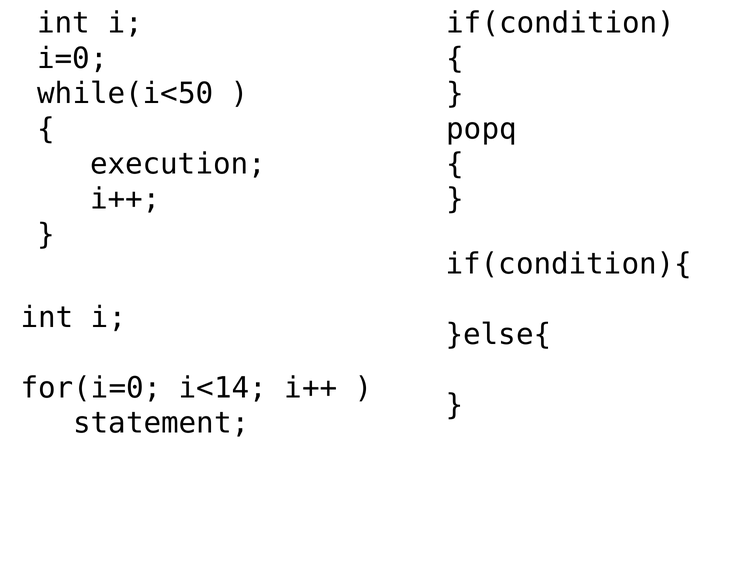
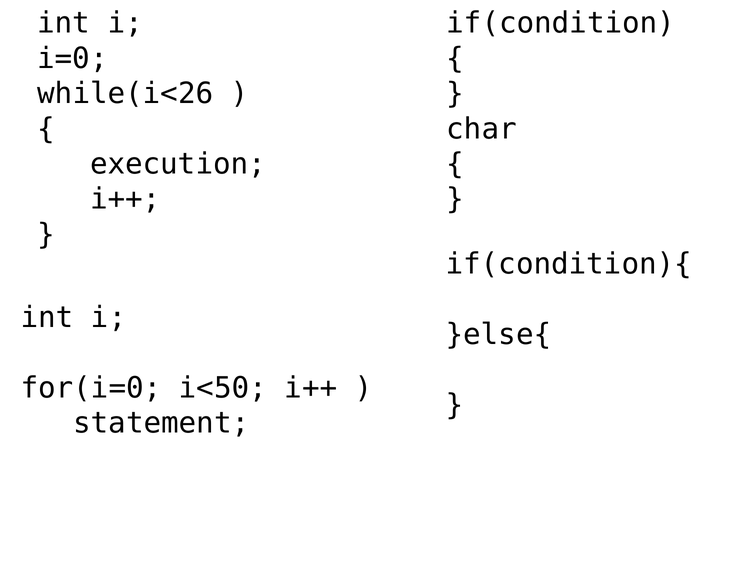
while(i<50: while(i<50 -> while(i<26 (125, 94)
popq: popq -> char (482, 129)
i<14: i<14 -> i<50 (223, 388)
